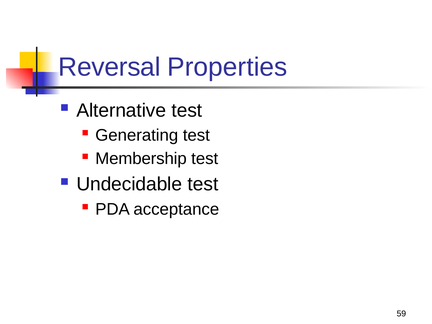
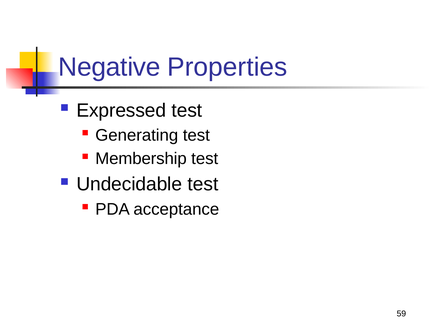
Reversal: Reversal -> Negative (109, 67)
Alternative: Alternative -> Expressed (121, 110)
